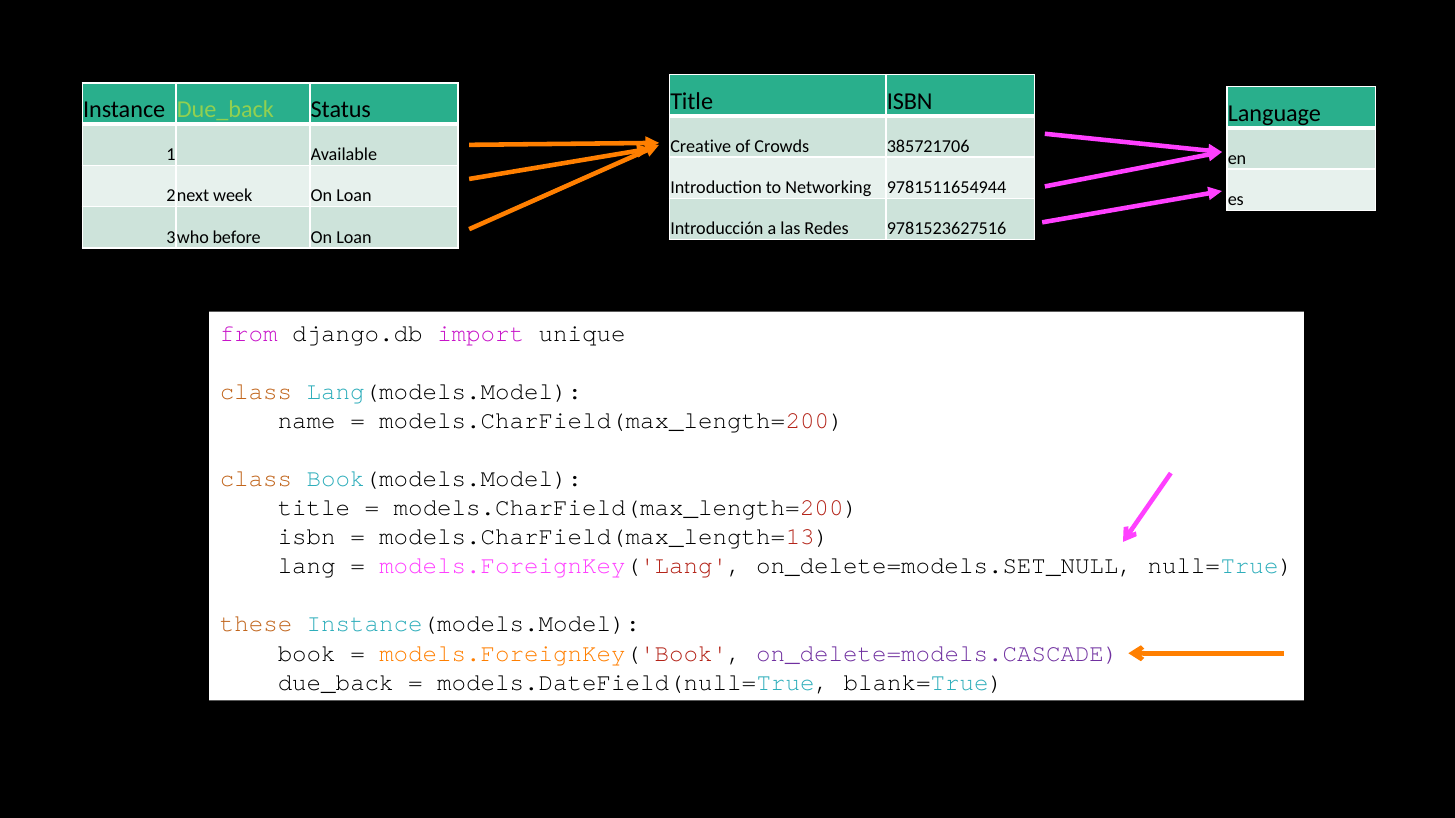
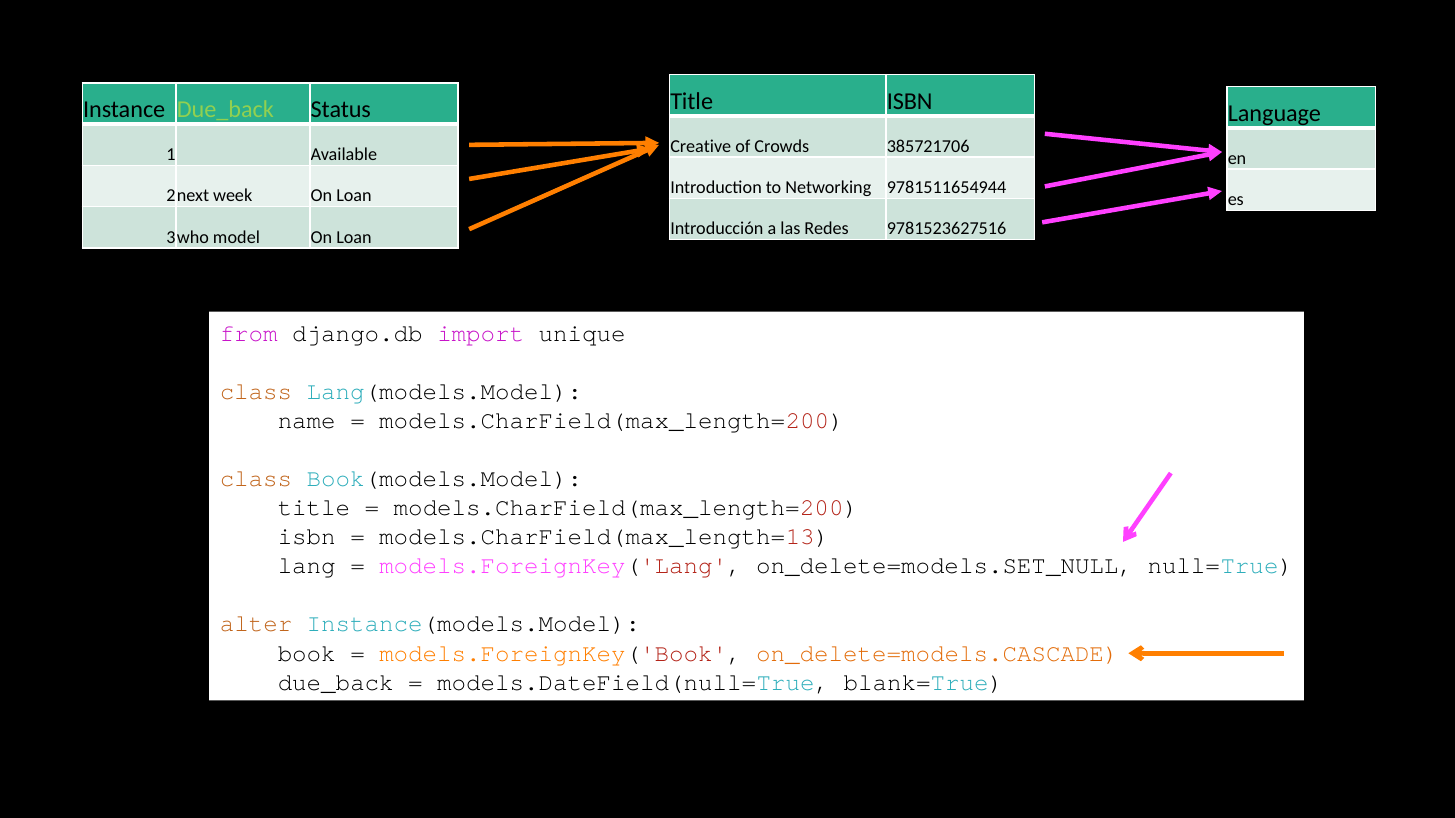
before: before -> model (237, 237)
these: these -> alter (256, 624)
on_delete=models.CASCADE colour: purple -> orange (937, 653)
